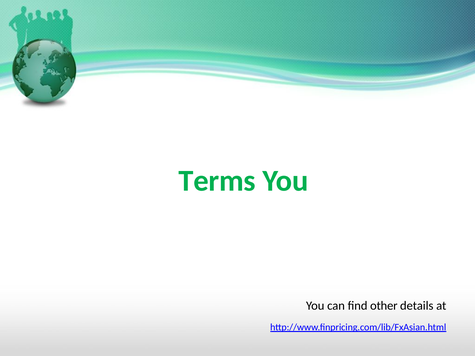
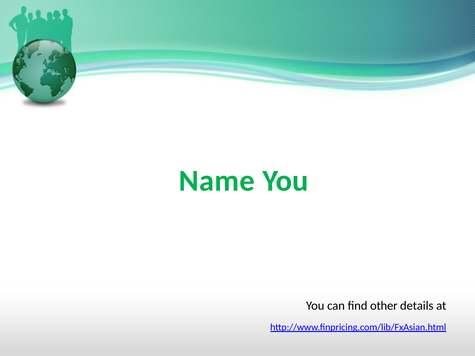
Terms: Terms -> Name (217, 181)
